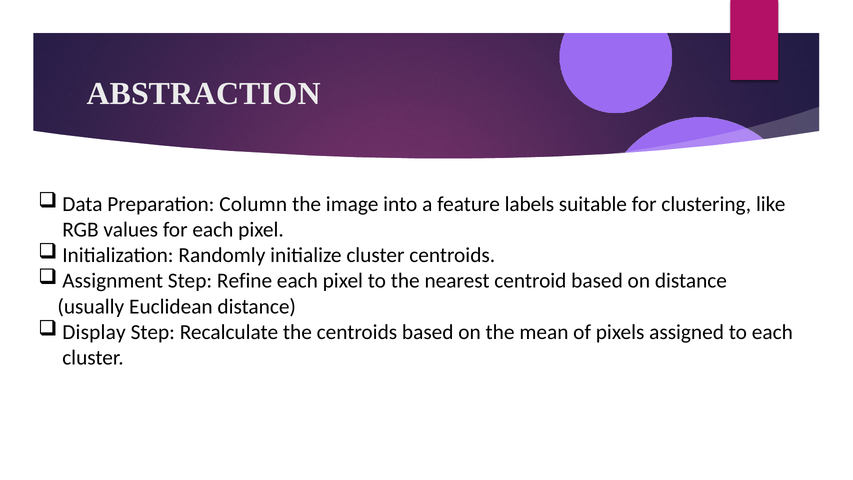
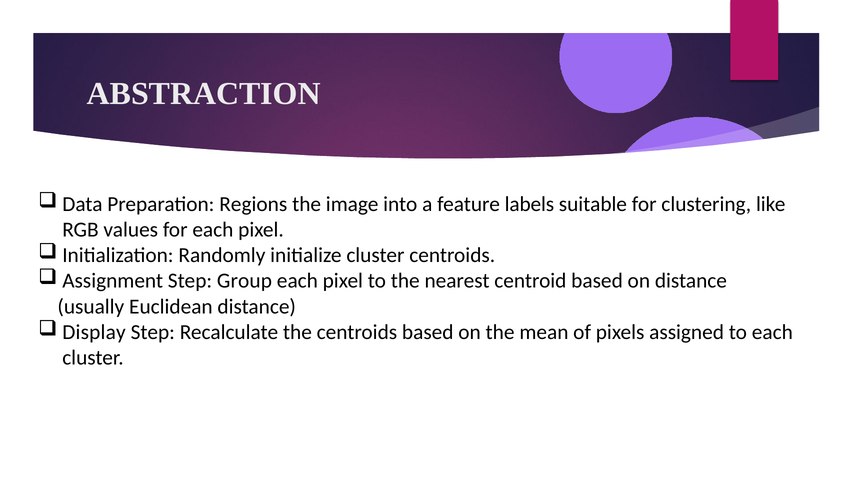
Column: Column -> Regions (253, 204)
Refine: Refine -> Group (244, 281)
